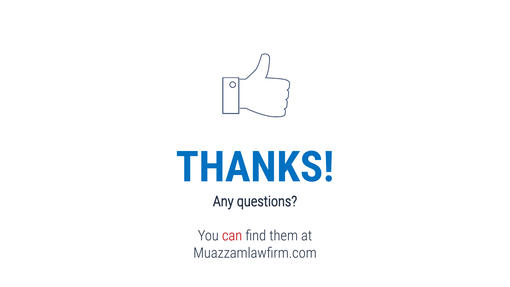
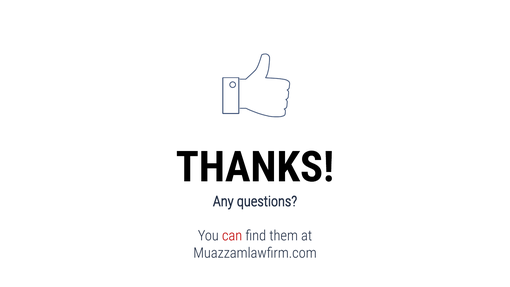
THANKS colour: blue -> black (255, 167)
